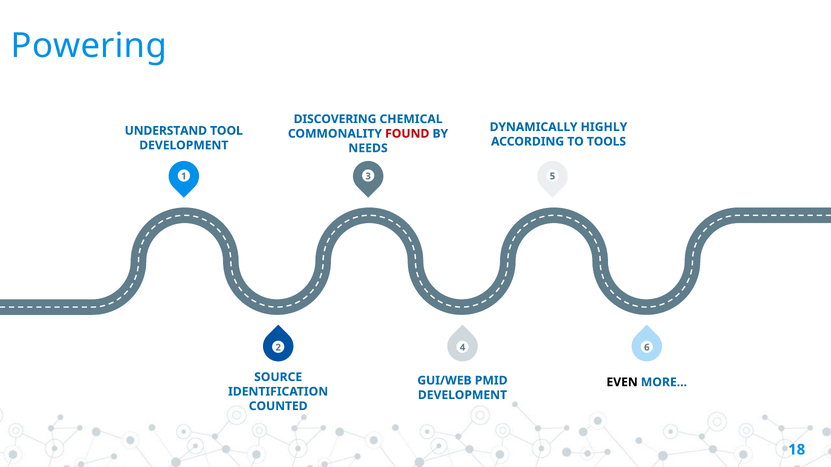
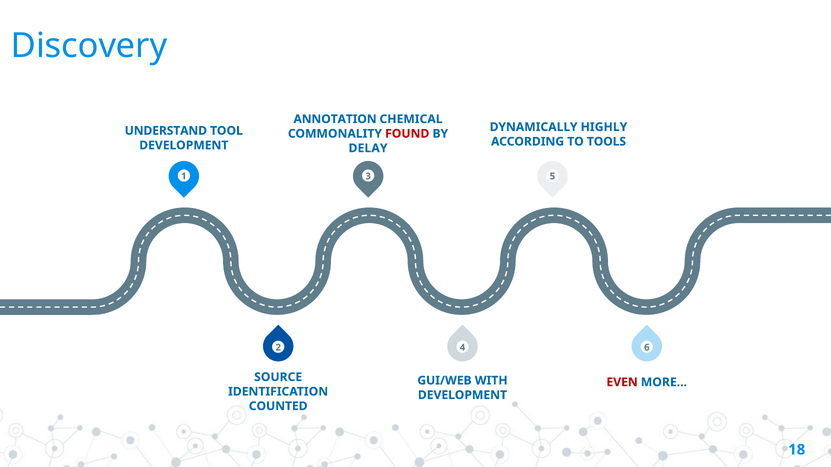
Powering: Powering -> Discovery (89, 46)
DISCOVERING: DISCOVERING -> ANNOTATION (335, 119)
NEEDS: NEEDS -> DELAY (368, 148)
PMID: PMID -> WITH (491, 381)
EVEN colour: black -> red (622, 383)
